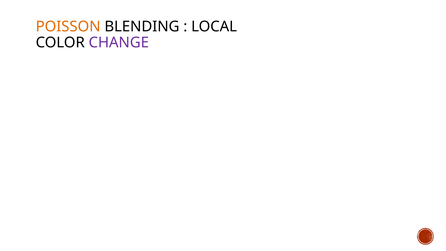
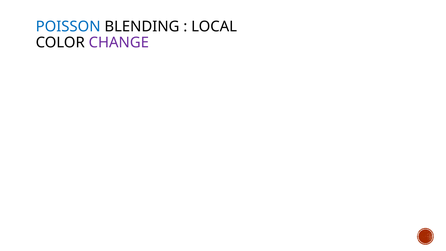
POISSON colour: orange -> blue (68, 26)
